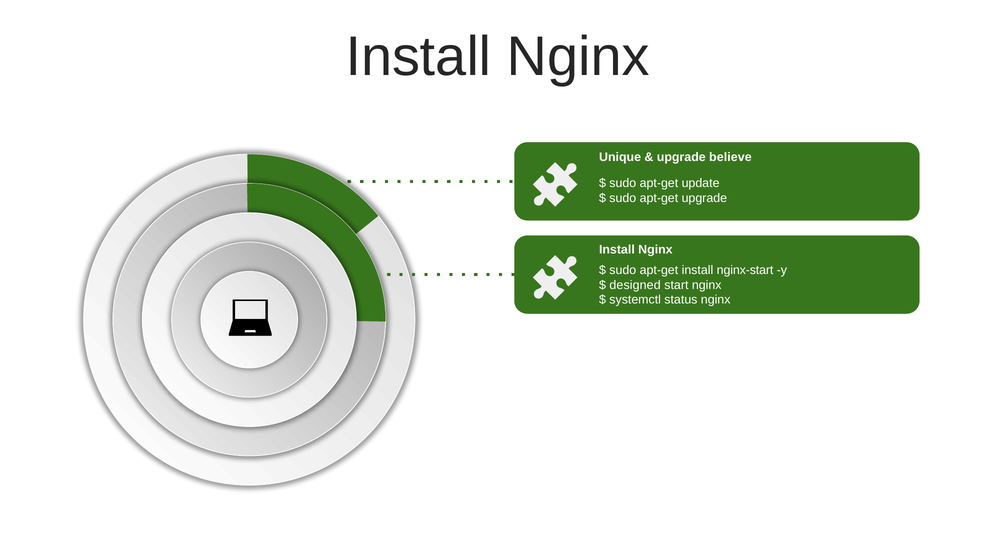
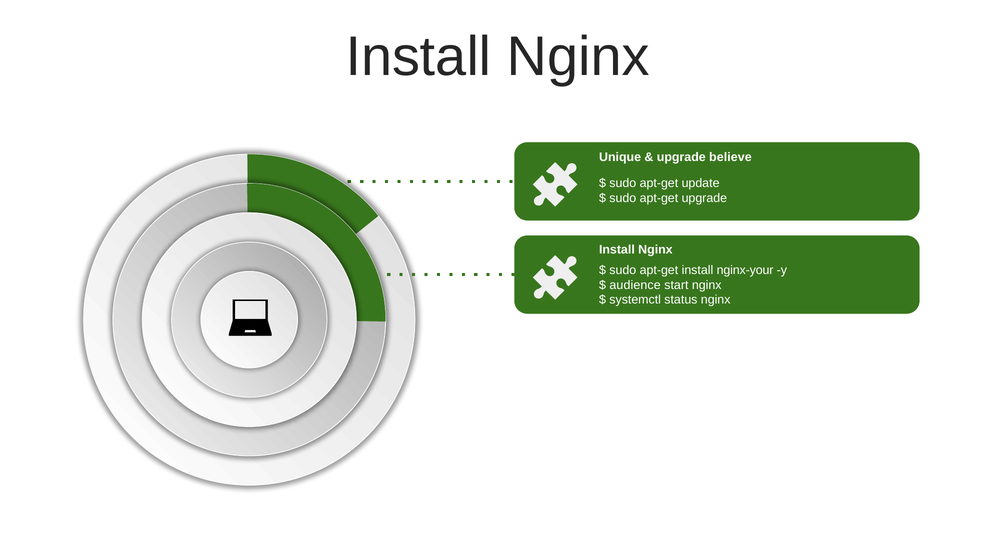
nginx-start: nginx-start -> nginx-your (745, 270)
designed: designed -> audience (635, 285)
